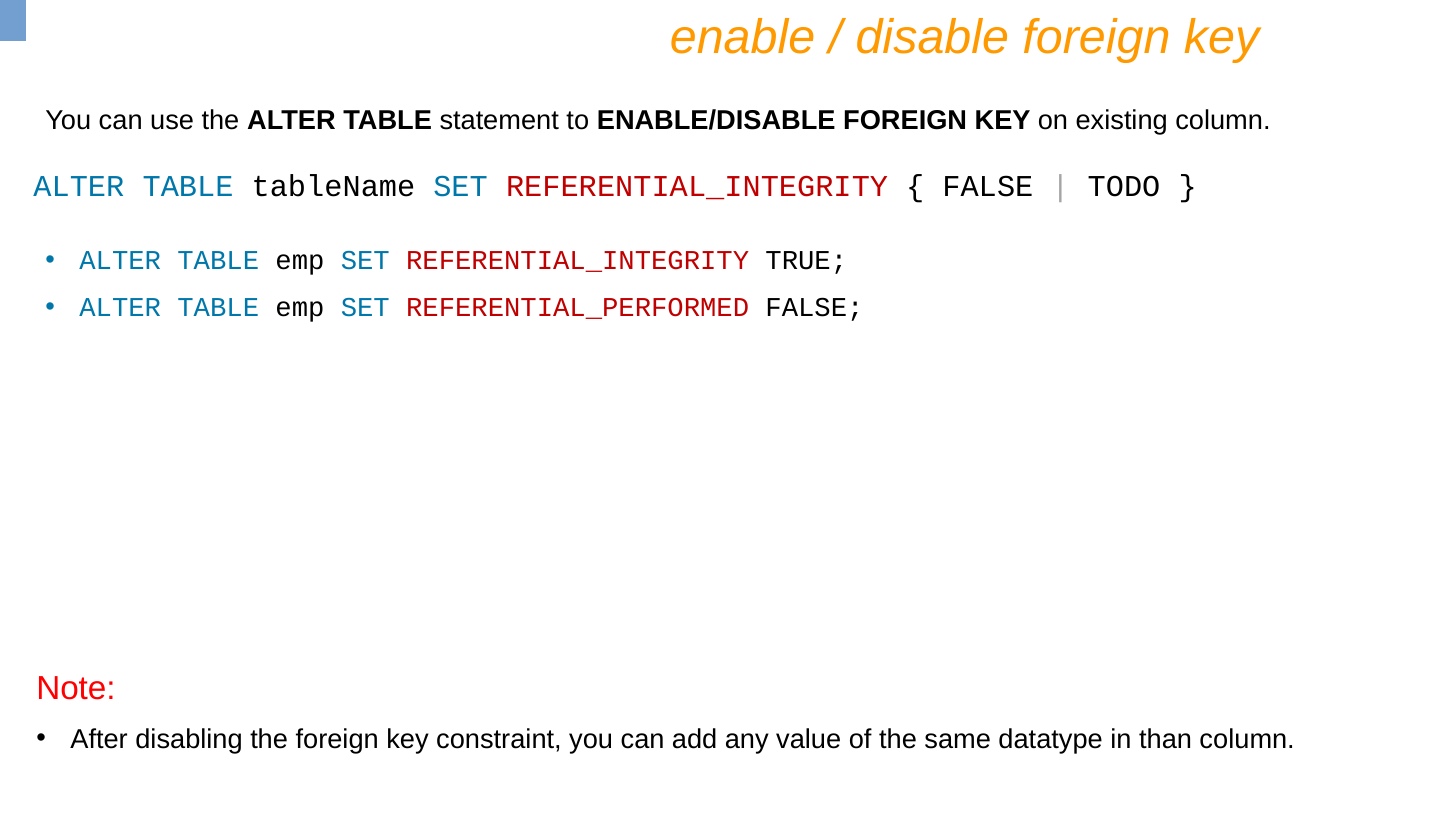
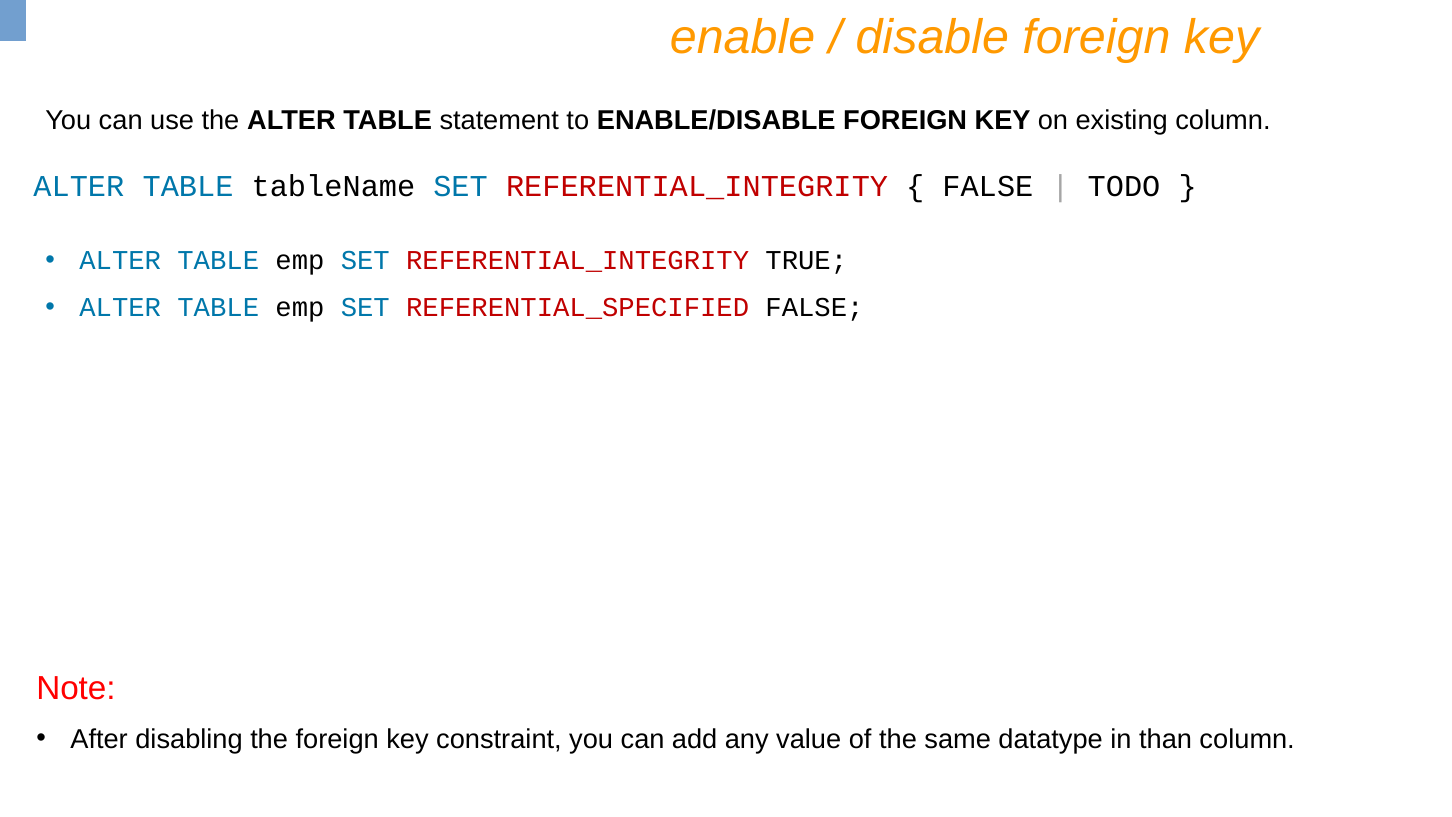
REFERENTIAL_PERFORMED: REFERENTIAL_PERFORMED -> REFERENTIAL_SPECIFIED (578, 308)
